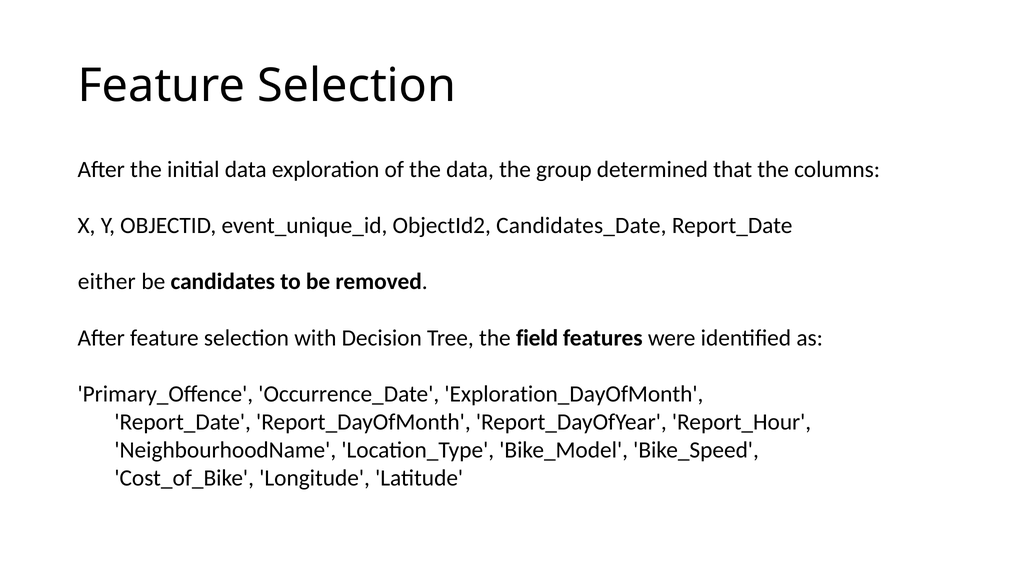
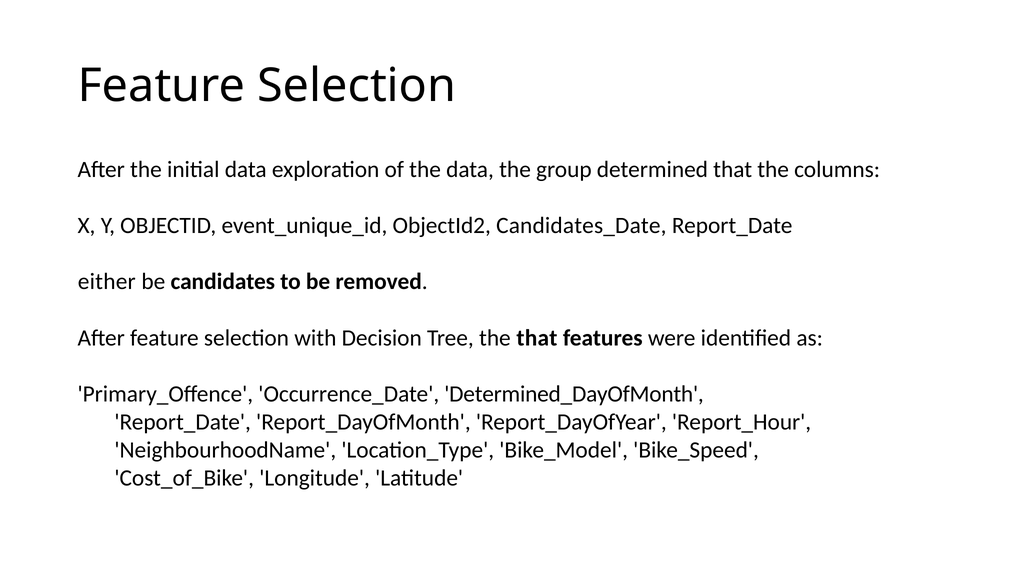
the field: field -> that (537, 338)
Exploration_DayOfMonth: Exploration_DayOfMonth -> Determined_DayOfMonth (574, 394)
